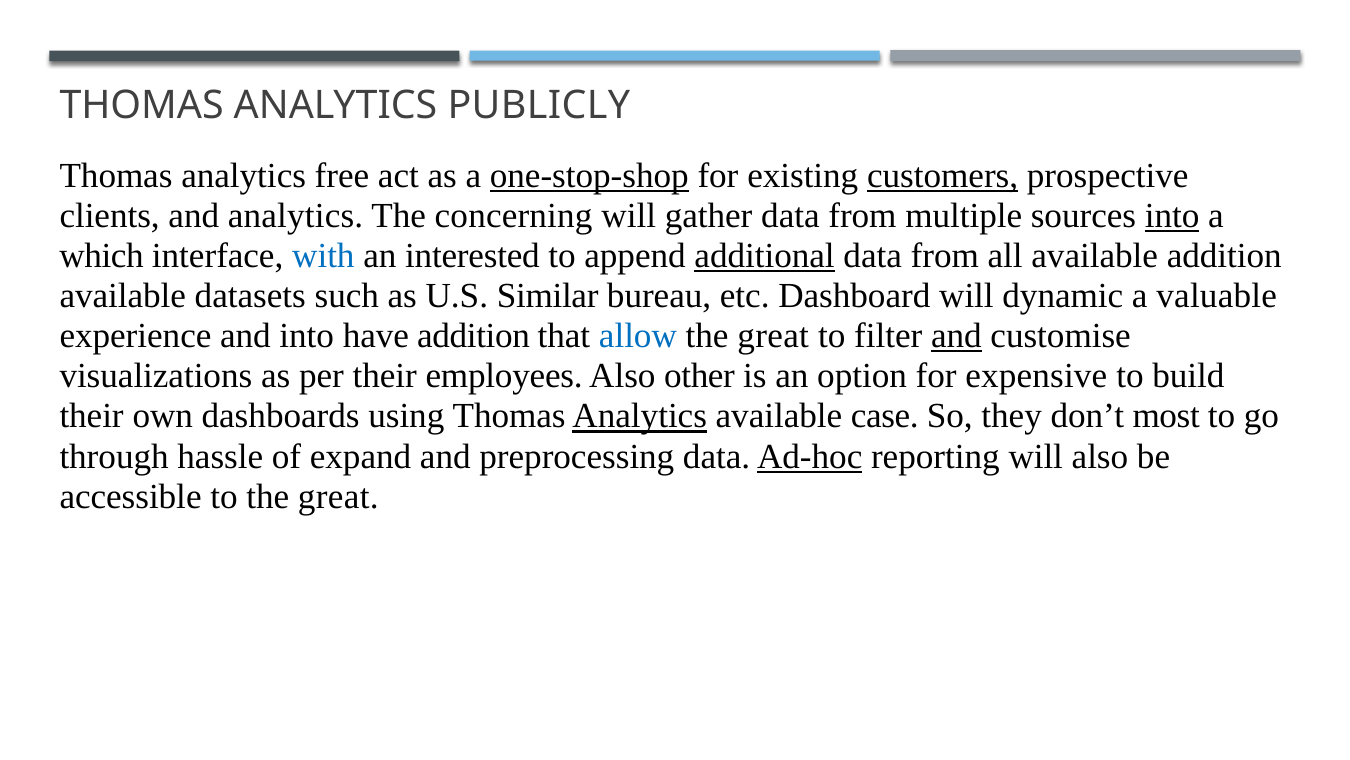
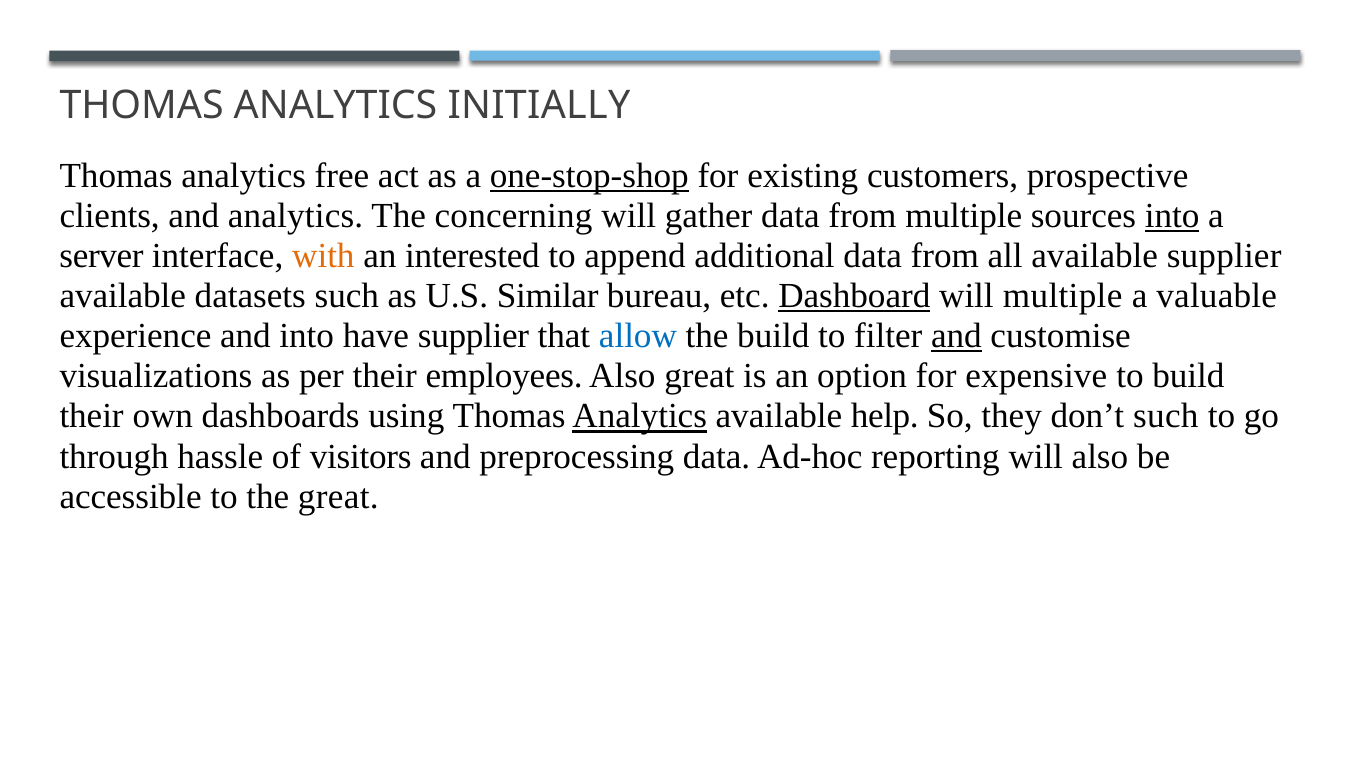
PUBLICLY: PUBLICLY -> INITIALLY (539, 106)
customers underline: present -> none (943, 176)
which: which -> server (102, 256)
with colour: blue -> orange (323, 256)
additional underline: present -> none (765, 256)
available addition: addition -> supplier (1224, 256)
Dashboard underline: none -> present (854, 296)
will dynamic: dynamic -> multiple (1063, 296)
have addition: addition -> supplier (474, 336)
great: great -> build (773, 336)
Also other: other -> great (699, 376)
case: case -> help (885, 416)
don’t most: most -> such (1166, 416)
expand: expand -> visitors (361, 456)
Ad-hoc underline: present -> none (810, 456)
